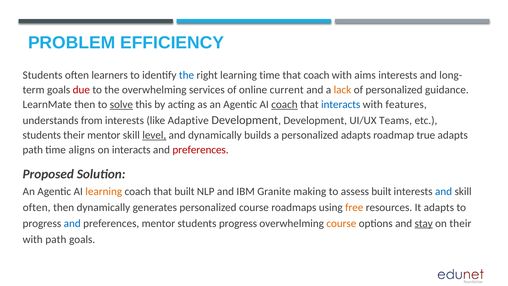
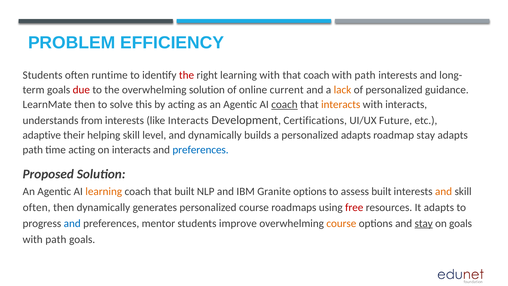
learners: learners -> runtime (110, 75)
the colour: blue -> red (187, 75)
learning time: time -> with (270, 75)
aims: aims -> path (365, 75)
overwhelming services: services -> solution (207, 90)
solve underline: present -> none (121, 104)
interacts colour: blue -> orange (341, 104)
with features: features -> interacts (406, 104)
like Adaptive: Adaptive -> Interacts (188, 120)
Development Development: Development -> Certifications (315, 120)
Teams: Teams -> Future (396, 120)
students: students -> adaptive (42, 135)
their mentor: mentor -> helping (104, 135)
level underline: present -> none (154, 135)
roadmap true: true -> stay (426, 135)
time aligns: aligns -> acting (82, 150)
preferences colour: red -> blue (201, 150)
Granite making: making -> options (310, 191)
and colour: blue -> orange (444, 191)
free colour: orange -> red (354, 207)
students progress: progress -> improve (238, 223)
on their: their -> goals (461, 223)
